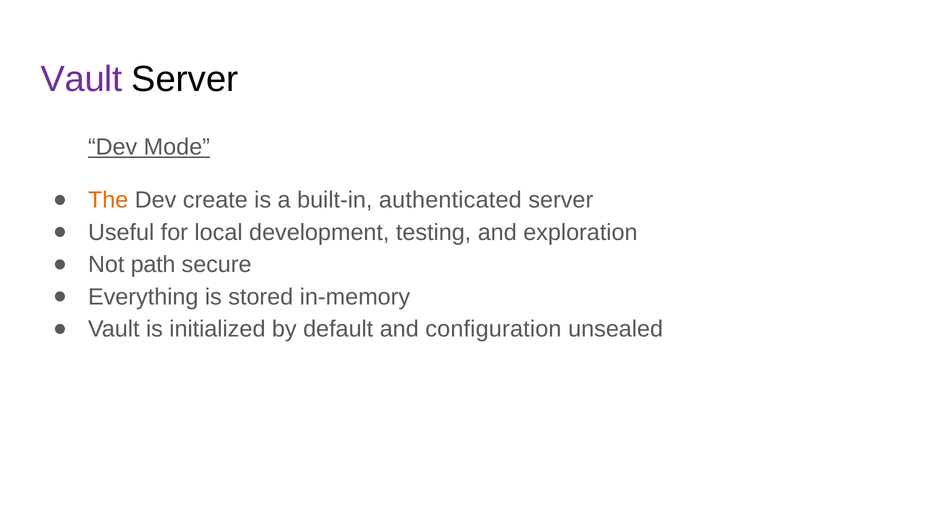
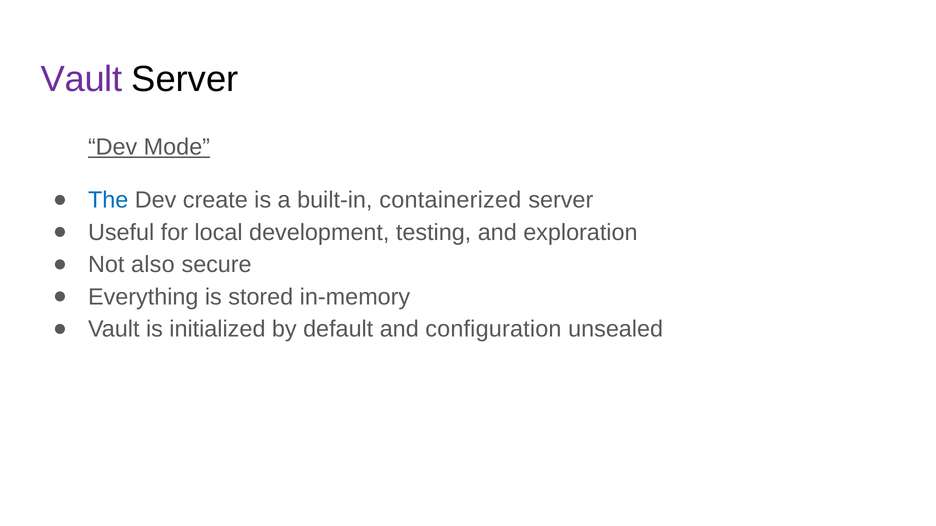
The colour: orange -> blue (108, 200)
authenticated: authenticated -> containerized (450, 200)
path: path -> also (153, 265)
